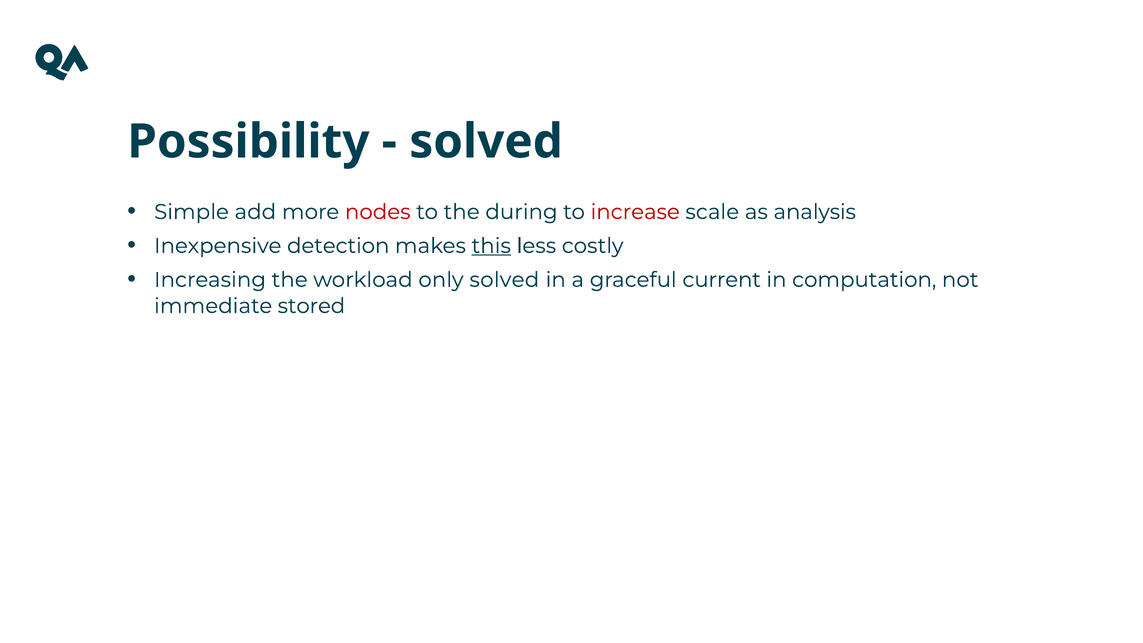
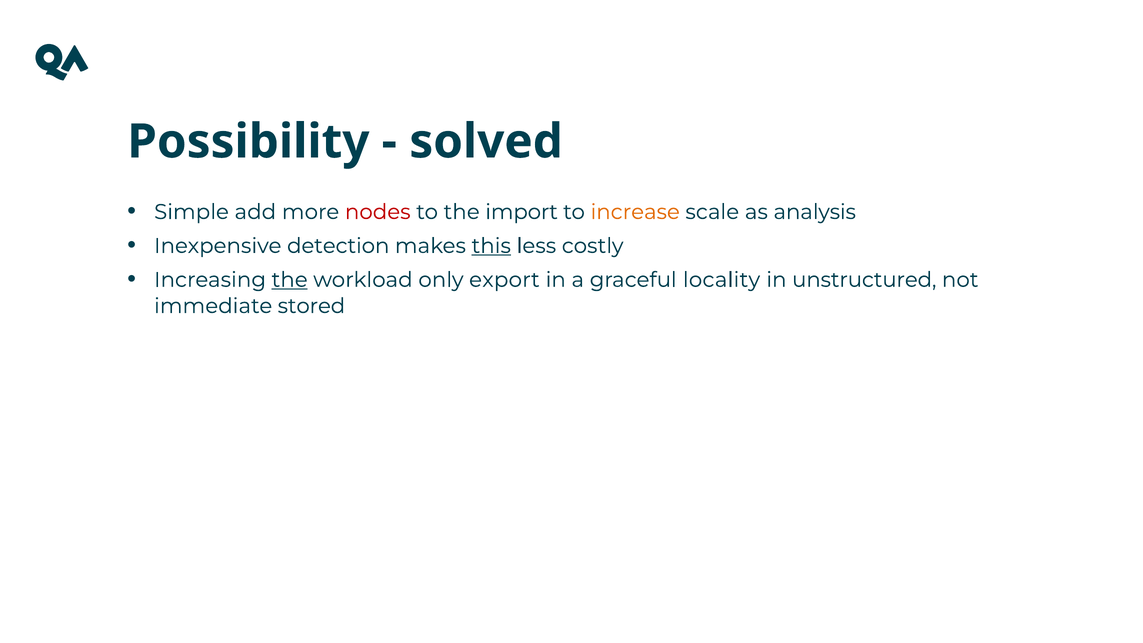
during: during -> import (522, 212)
increase colour: red -> orange (635, 212)
the underline: none -> present (290, 280)
only solved: solved -> export (504, 280)
current: current -> locality (721, 280)
computation: computation -> unstructured (864, 280)
